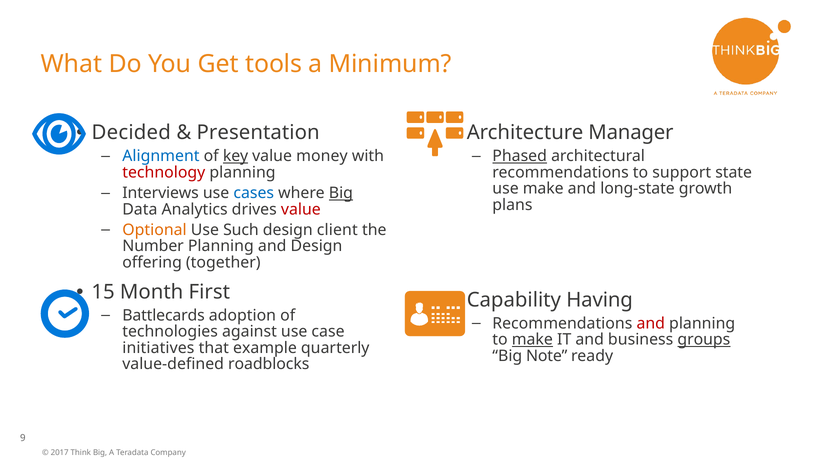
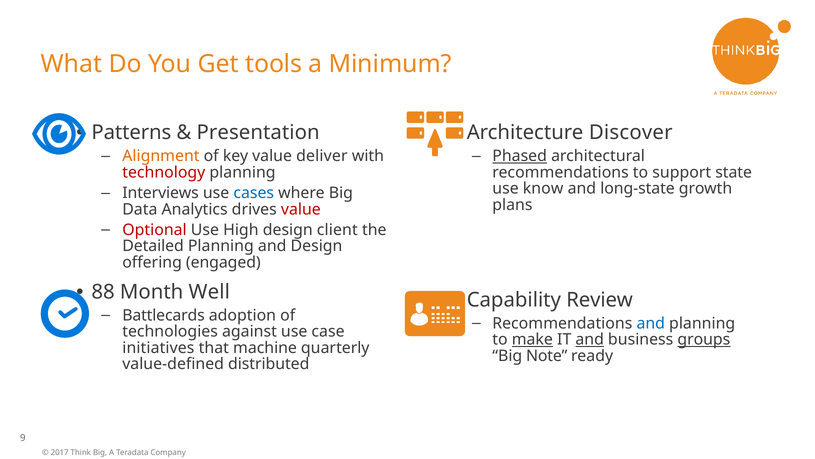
Decided: Decided -> Patterns (131, 132)
Manager: Manager -> Discover (631, 132)
Alignment colour: blue -> orange (161, 156)
key underline: present -> none (236, 156)
money: money -> deliver (322, 156)
use make: make -> know (543, 188)
Big underline: present -> none (341, 193)
Optional colour: orange -> red (155, 230)
Such: Such -> High (241, 230)
Number: Number -> Detailed (153, 246)
together: together -> engaged (223, 262)
15: 15 -> 88 (103, 291)
First: First -> Well (209, 291)
Having: Having -> Review (600, 300)
and colour: red -> blue (651, 323)
and underline: none -> present (590, 339)
example: example -> machine (265, 347)
roadblocks: roadblocks -> distributed (269, 364)
